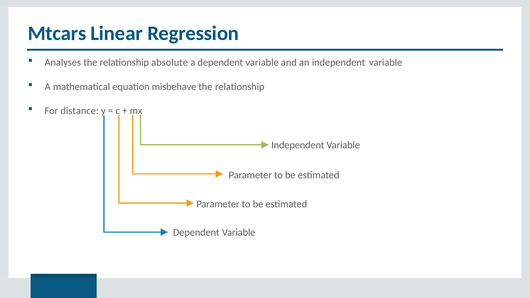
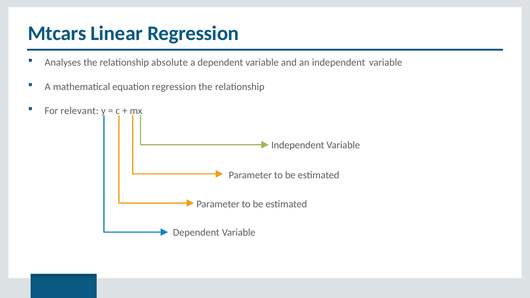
equation misbehave: misbehave -> regression (174, 87)
distance: distance -> relevant (80, 111)
